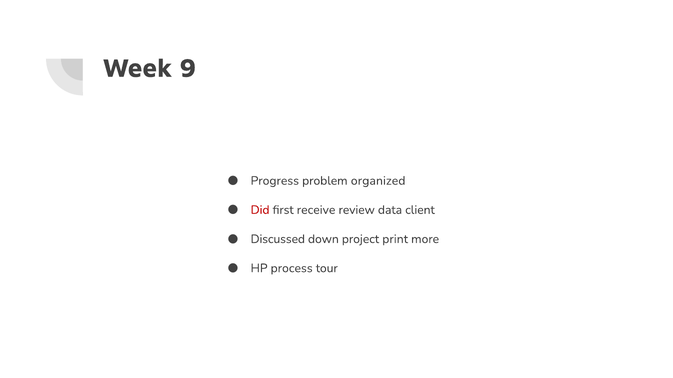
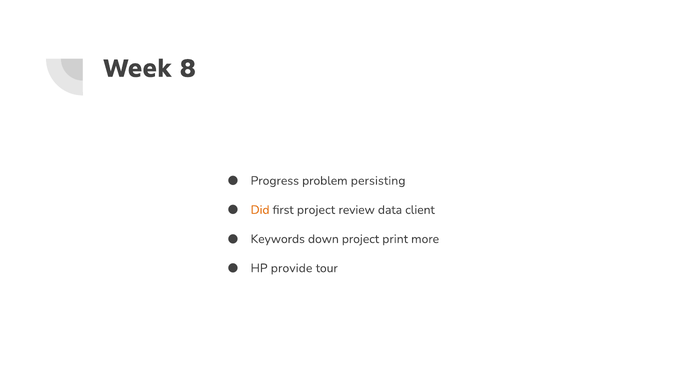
9: 9 -> 8 (188, 68)
organized: organized -> persisting (378, 181)
Did colour: red -> orange (260, 210)
first receive: receive -> project (316, 210)
Discussed: Discussed -> Keywords (278, 239)
process: process -> provide (292, 269)
